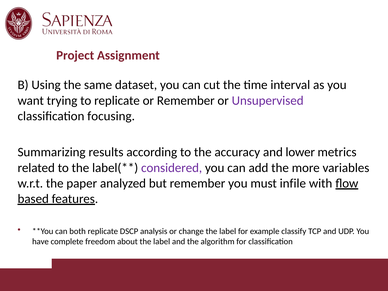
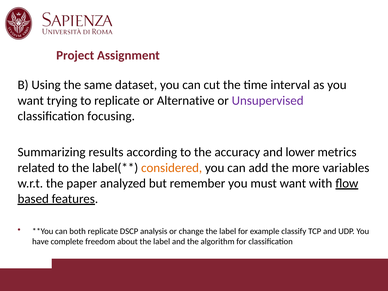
or Remember: Remember -> Alternative (186, 100)
considered colour: purple -> orange (172, 168)
must infile: infile -> want (293, 183)
